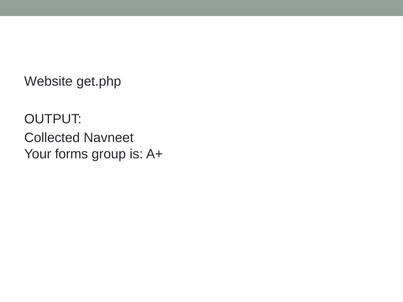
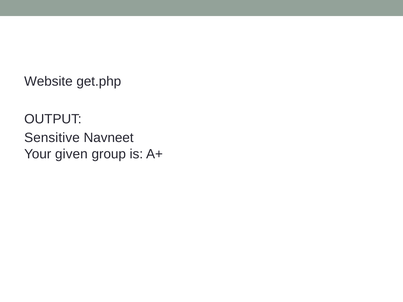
Collected: Collected -> Sensitive (52, 138)
forms: forms -> given (71, 154)
